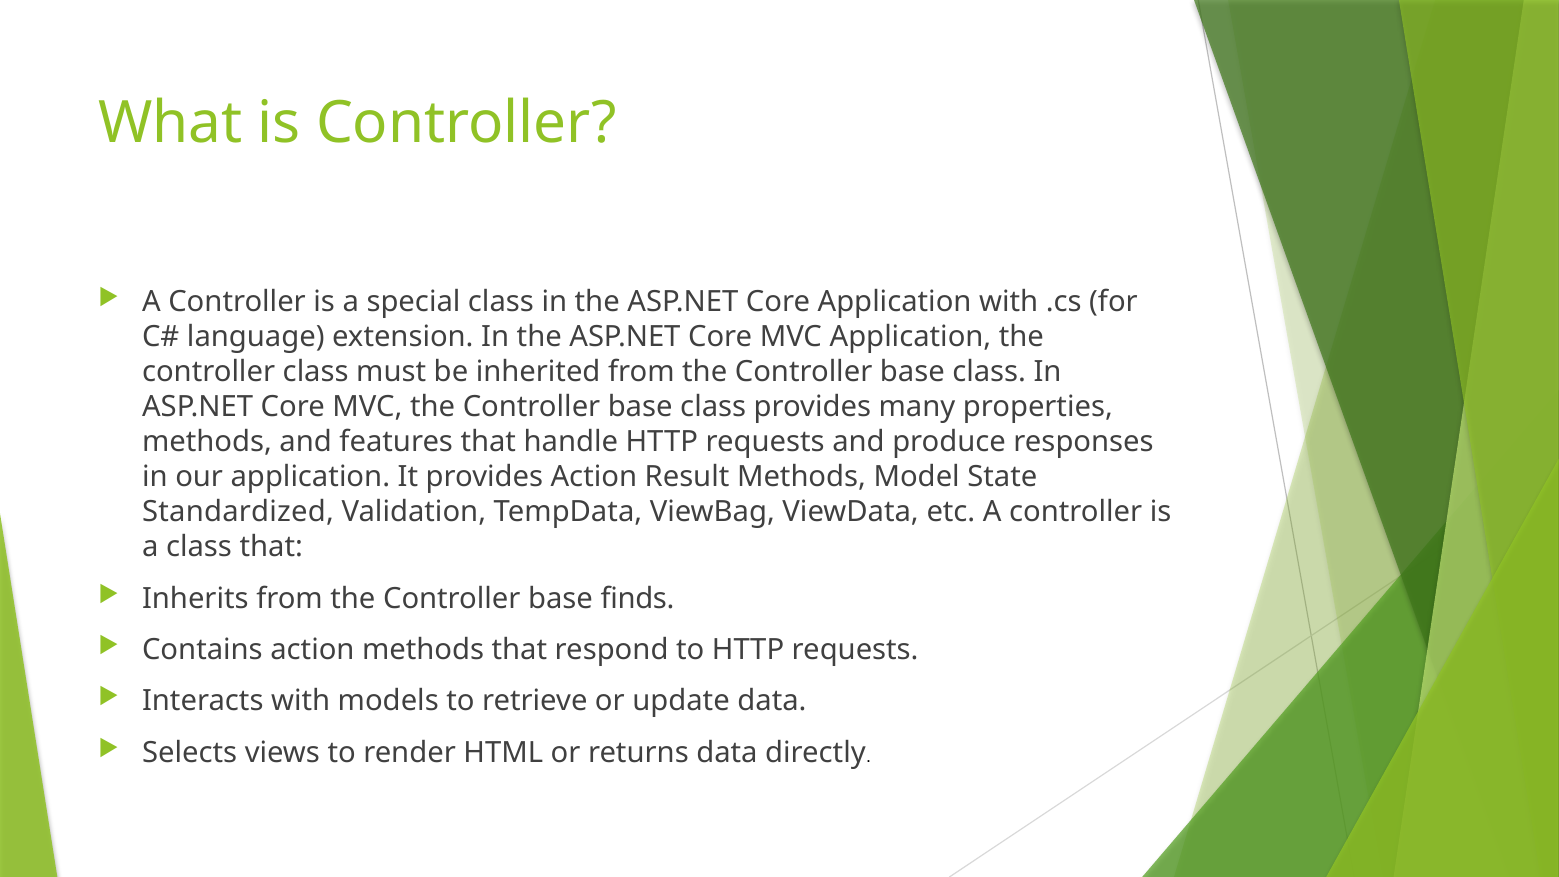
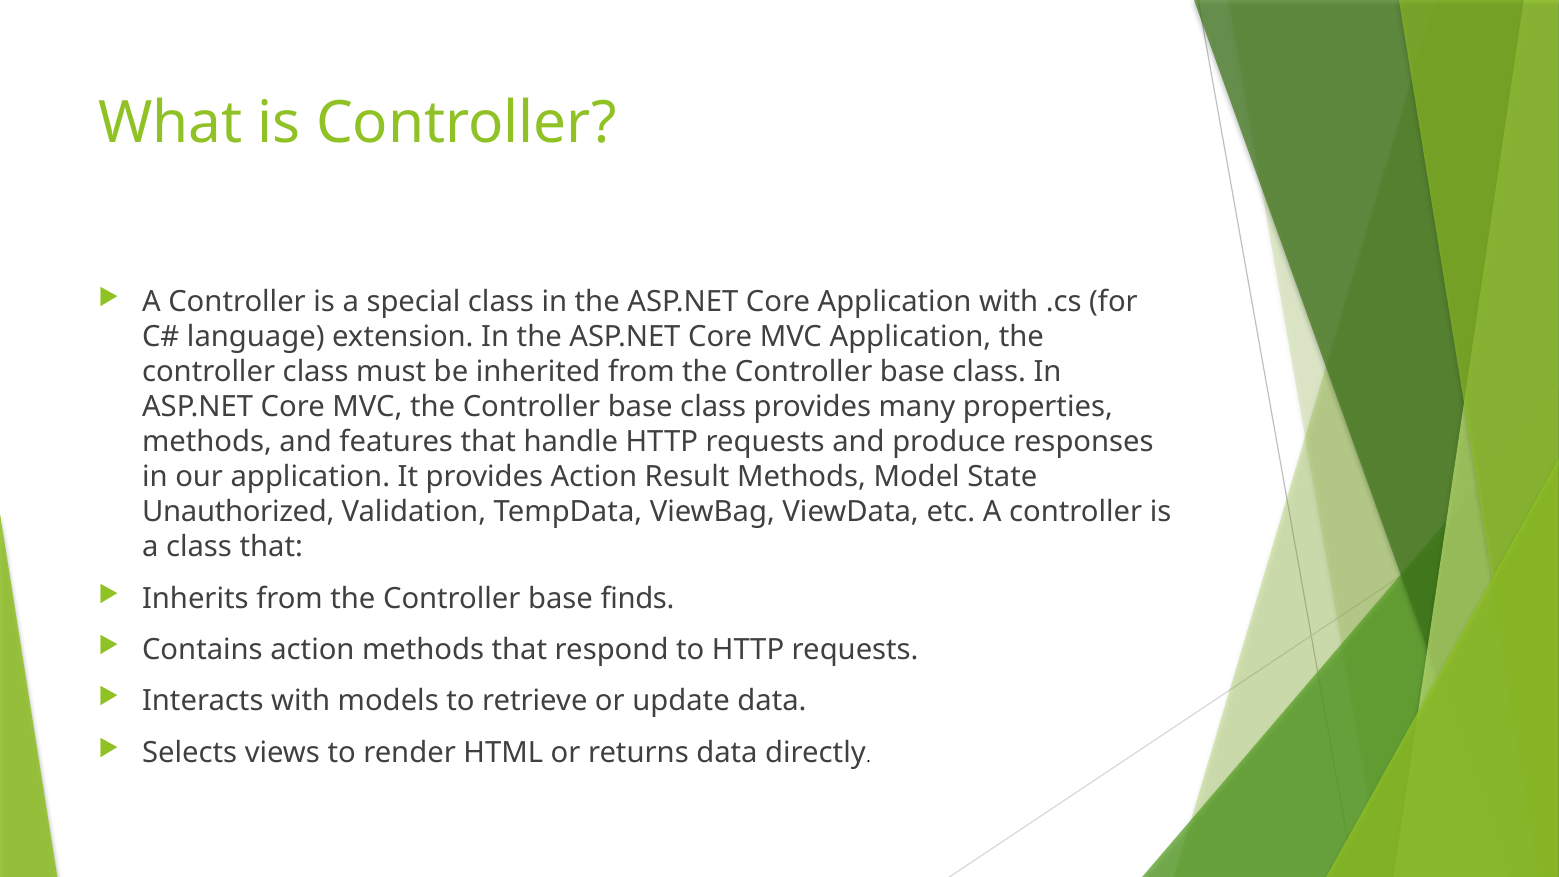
Standardized: Standardized -> Unauthorized (238, 512)
